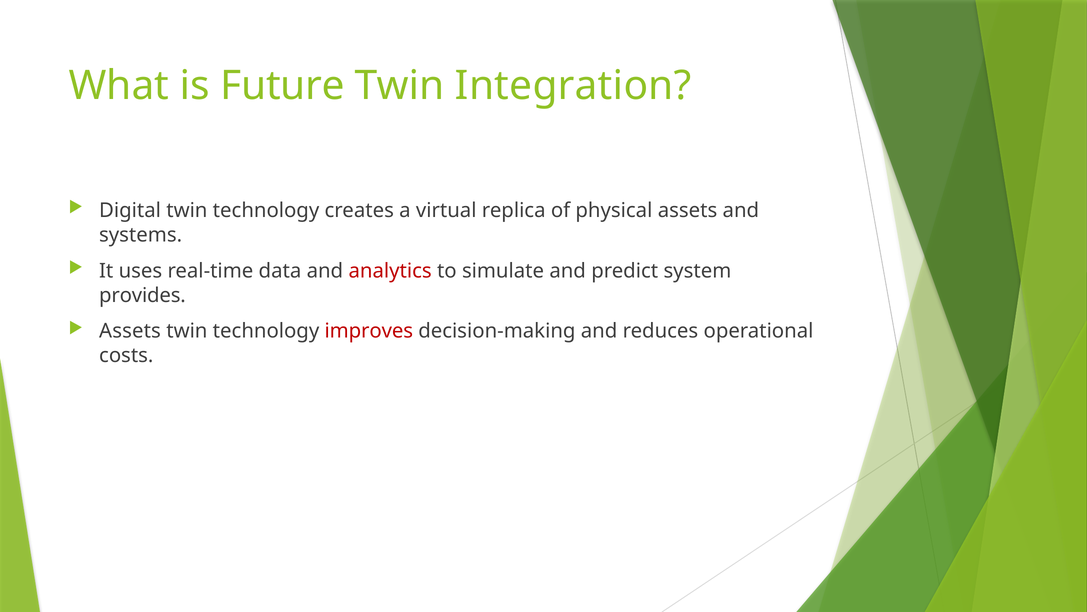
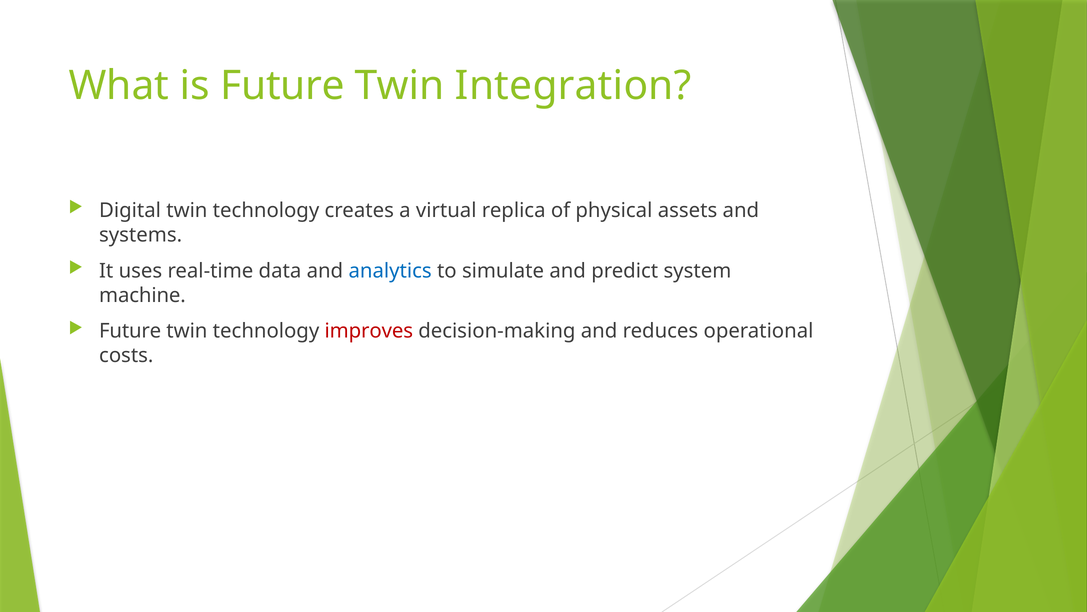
analytics colour: red -> blue (390, 271)
provides: provides -> machine (142, 295)
Assets: Assets -> Future (130, 331)
